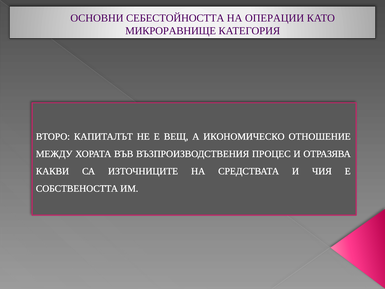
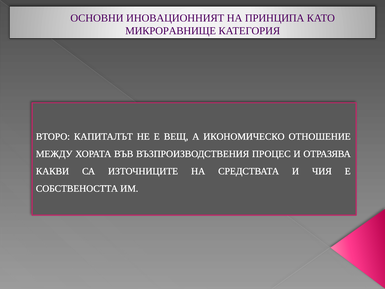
СЕБЕСТОЙНОСТТА: СЕБЕСТОЙНОСТТА -> ИНОВАЦИОННИЯТ (175, 18)
ОПЕРАЦИИ: ОПЕРАЦИИ -> ПРИНЦИПА (275, 18)
